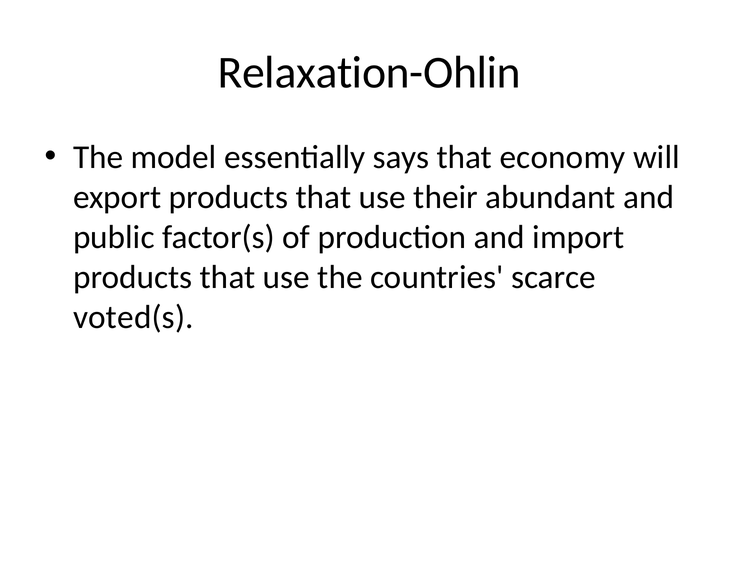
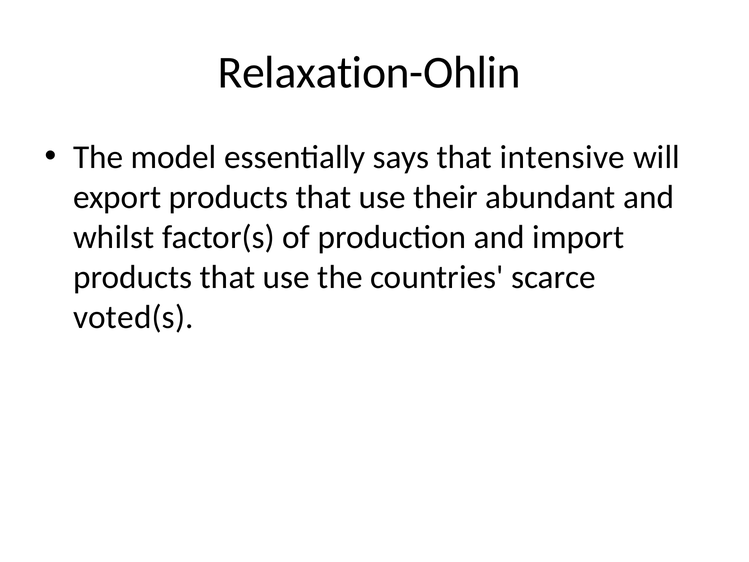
economy: economy -> intensive (562, 157)
public: public -> whilst (114, 237)
